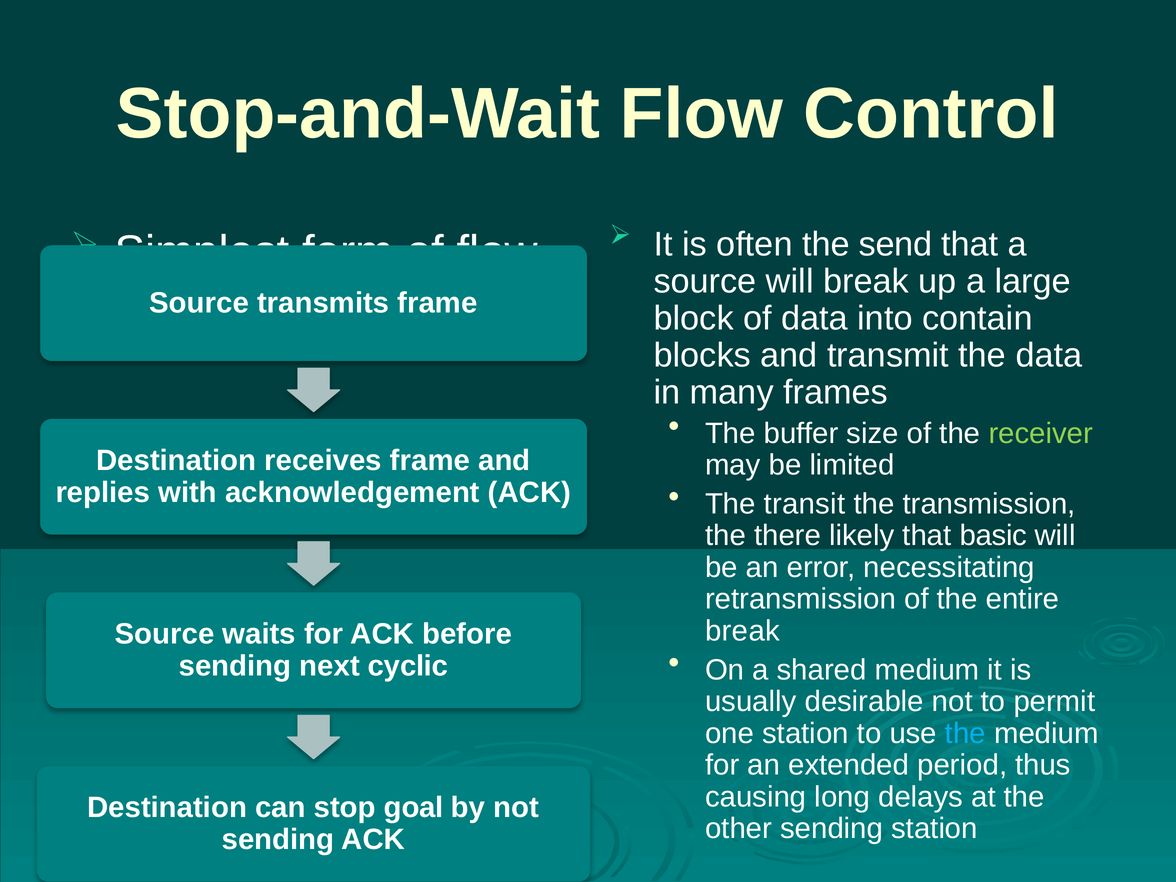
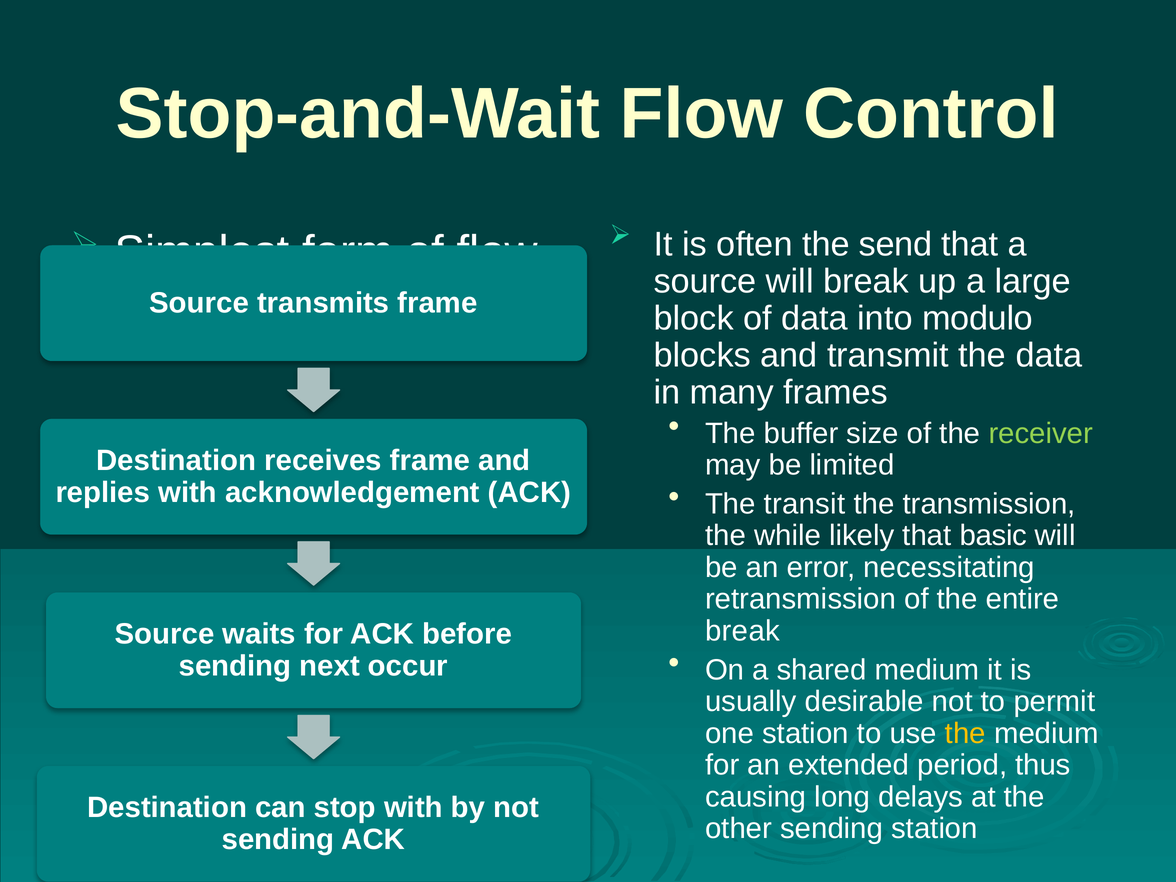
contain: contain -> modulo (978, 319)
there: there -> while (788, 536)
cyclic: cyclic -> occur (408, 666)
the colour: light blue -> yellow (965, 733)
goal: goal -> with (413, 808)
